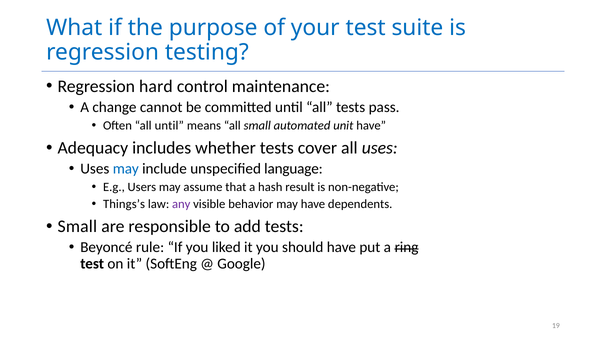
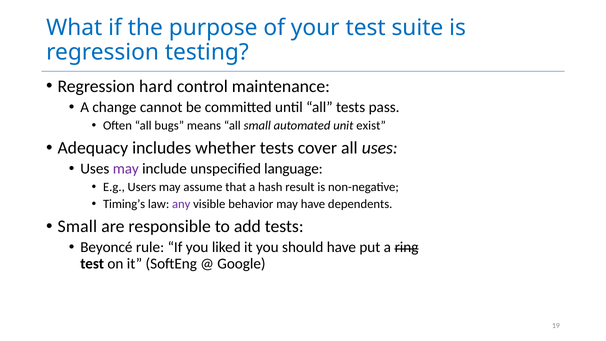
all until: until -> bugs (169, 125)
unit have: have -> exist (371, 125)
may colour: blue -> purple (126, 169)
Things’s: Things’s -> Timing’s (124, 204)
